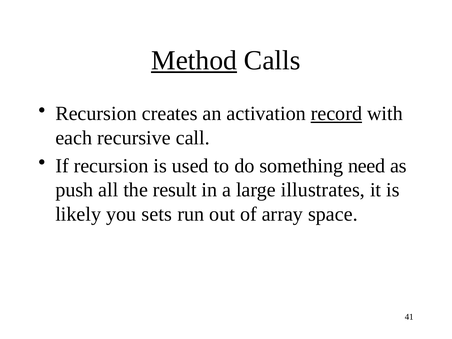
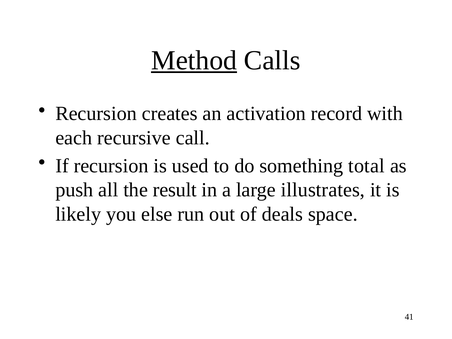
record underline: present -> none (336, 114)
need: need -> total (367, 166)
sets: sets -> else (157, 214)
array: array -> deals (282, 214)
